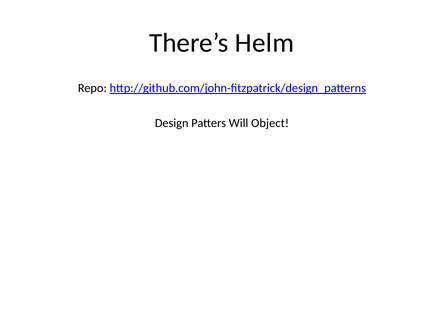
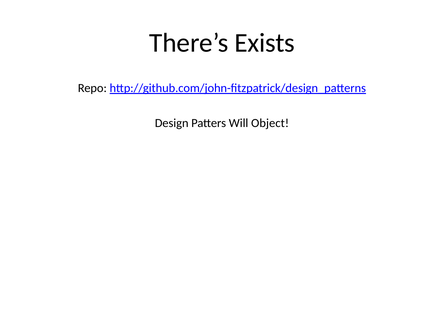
Helm: Helm -> Exists (265, 43)
